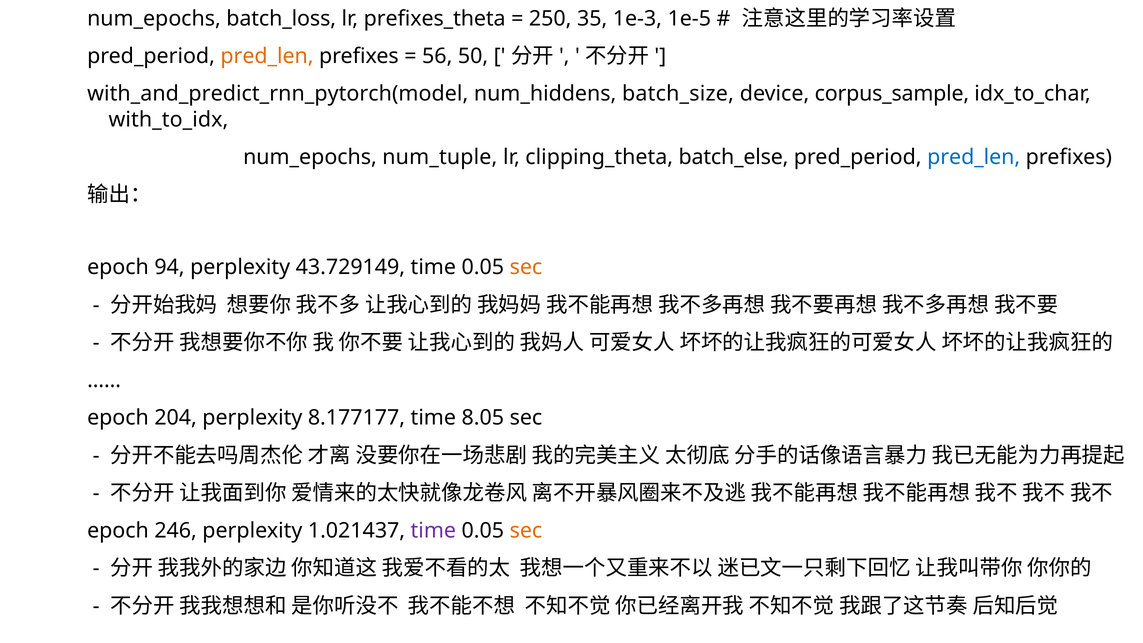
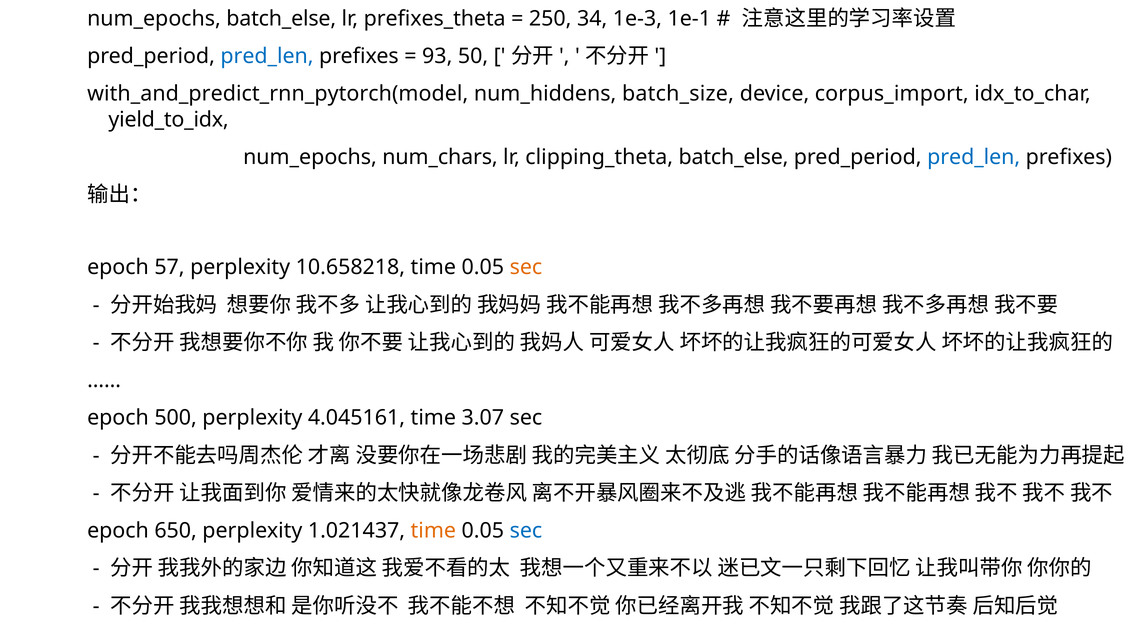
num_epochs batch_loss: batch_loss -> batch_else (281, 19)
35: 35 -> 34 (592, 19)
1e-5: 1e-5 -> 1e-1 (689, 19)
pred_len colour: orange -> blue (267, 56)
56: 56 -> 93 (437, 56)
corpus_sample: corpus_sample -> corpus_import (892, 94)
with_to_idx: with_to_idx -> yield_to_idx (169, 120)
num_tuple: num_tuple -> num_chars (440, 157)
94: 94 -> 57 (169, 267)
43.729149: 43.729149 -> 10.658218 (350, 267)
204: 204 -> 500 (176, 418)
8.177177: 8.177177 -> 4.045161 (356, 418)
8.05: 8.05 -> 3.07 (483, 418)
246: 246 -> 650 (176, 531)
time colour: purple -> orange (433, 531)
sec colour: orange -> blue (526, 531)
